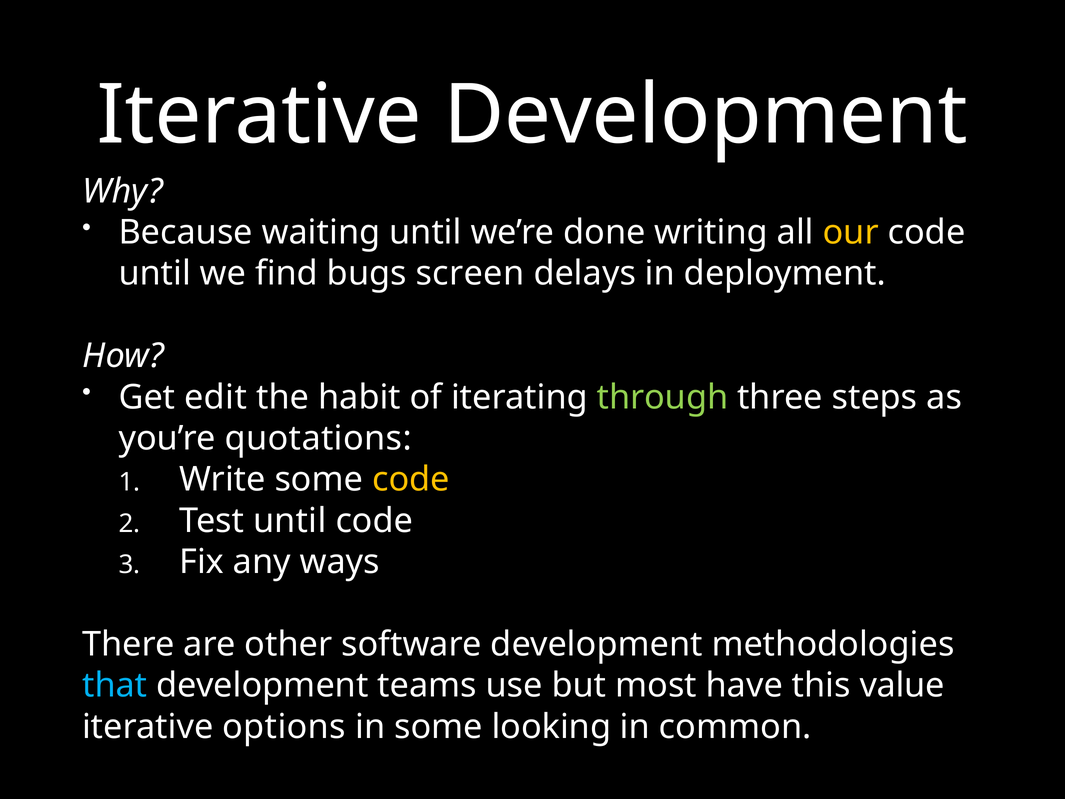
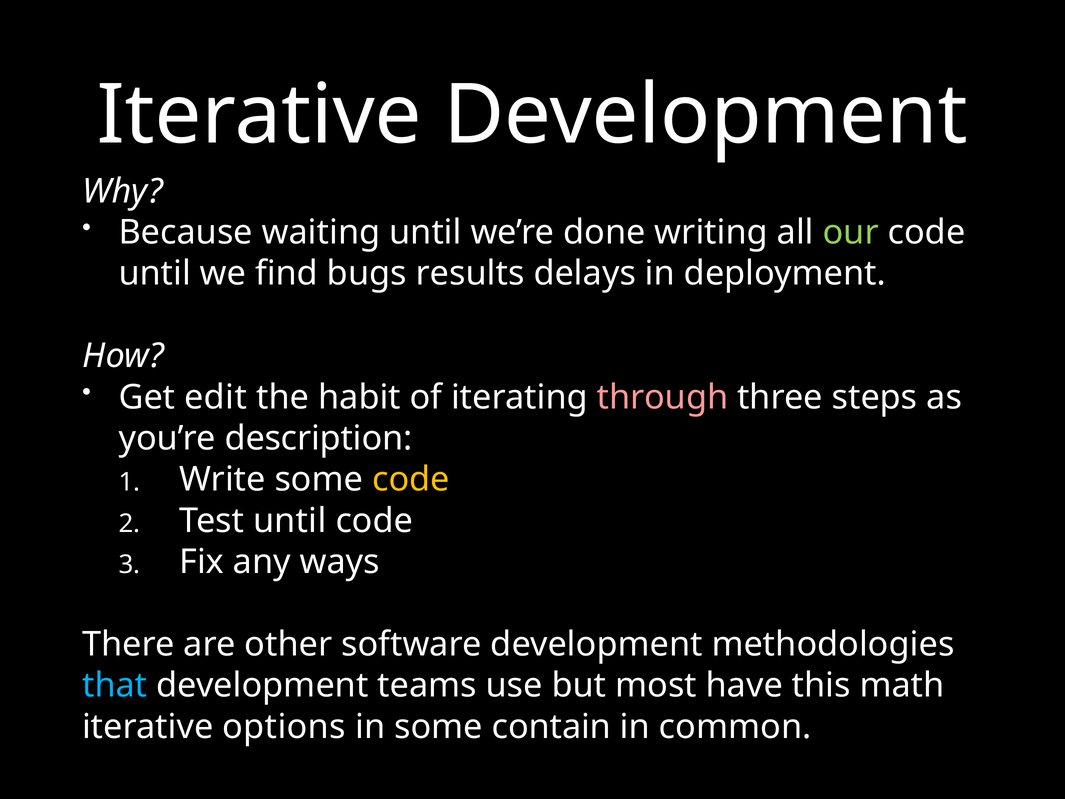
our colour: yellow -> light green (851, 232)
screen: screen -> results (470, 273)
through colour: light green -> pink (663, 397)
quotations: quotations -> description (319, 438)
value: value -> math (902, 685)
looking: looking -> contain (551, 727)
